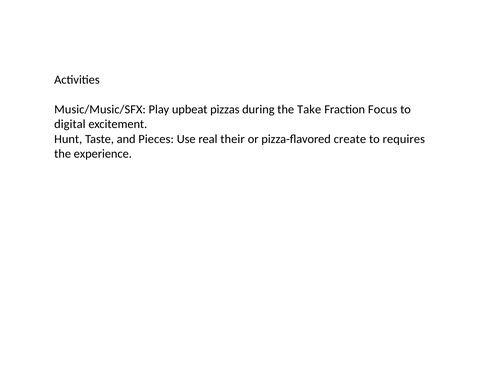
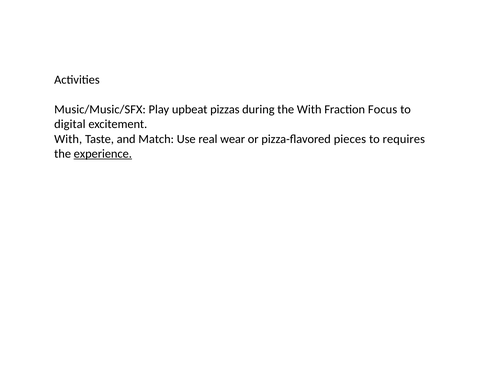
the Take: Take -> With (309, 109)
Hunt: Hunt -> With (68, 139)
Pieces: Pieces -> Match (156, 139)
their: their -> wear (233, 139)
create: create -> pieces (350, 139)
experience underline: none -> present (103, 154)
